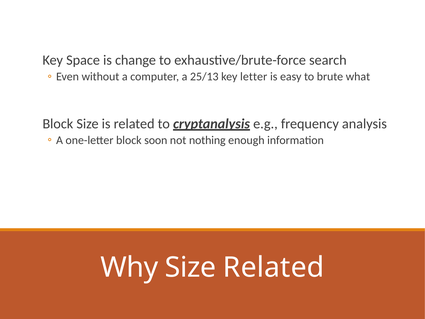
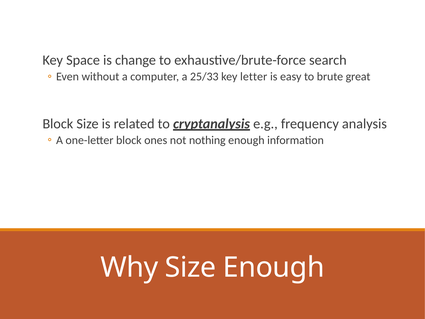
25/13: 25/13 -> 25/33 (204, 77)
what: what -> great (358, 77)
soon: soon -> ones (156, 140)
Size Related: Related -> Enough (274, 267)
